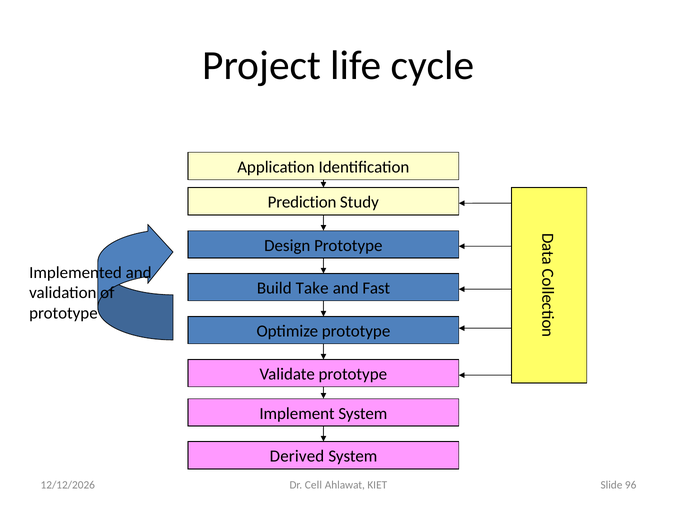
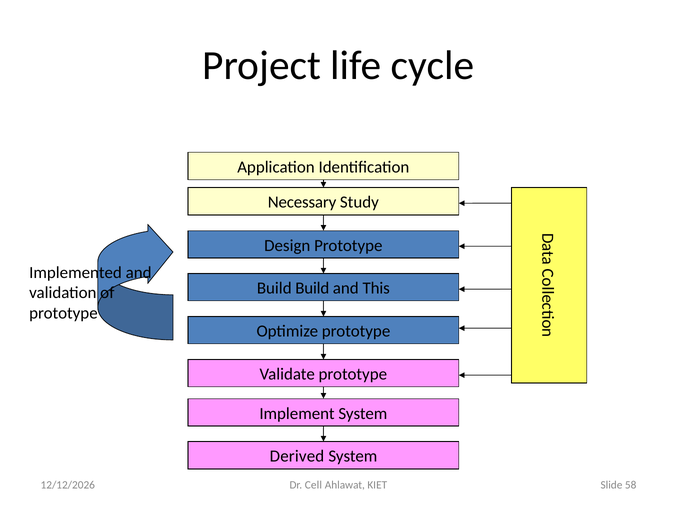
Prediction: Prediction -> Necessary (302, 202)
Build Take: Take -> Build (312, 288)
Fast: Fast -> This (376, 288)
96: 96 -> 58 (631, 485)
